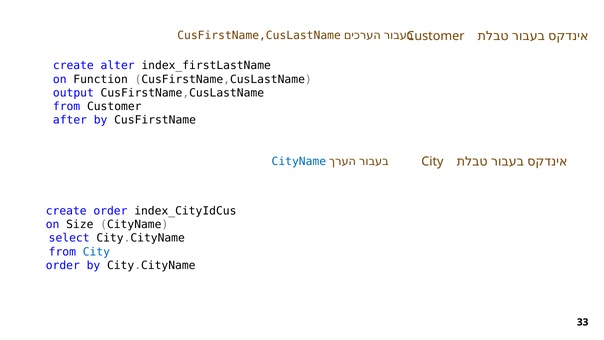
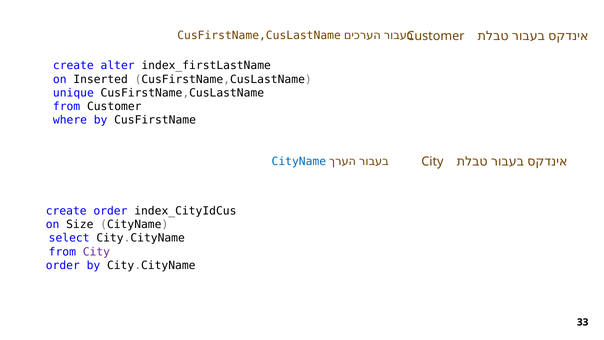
Function: Function -> Inserted (101, 79)
output: output -> unique (73, 93)
after: after -> where (70, 120)
City colour: blue -> purple (96, 252)
